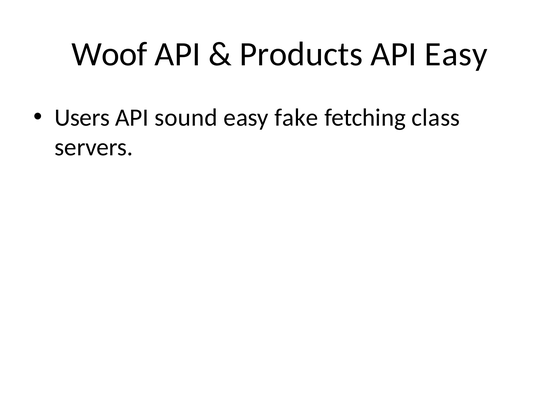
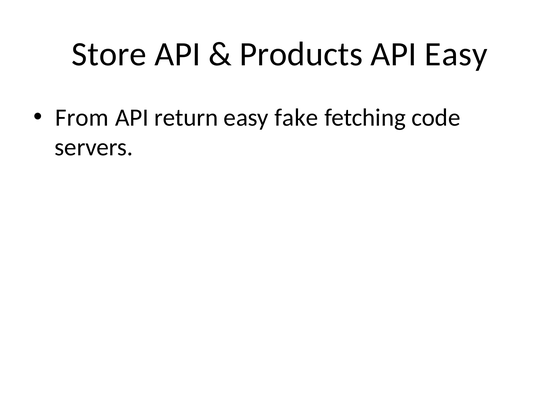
Woof: Woof -> Store (109, 54)
Users: Users -> From (82, 117)
sound: sound -> return (186, 117)
class: class -> code (436, 117)
